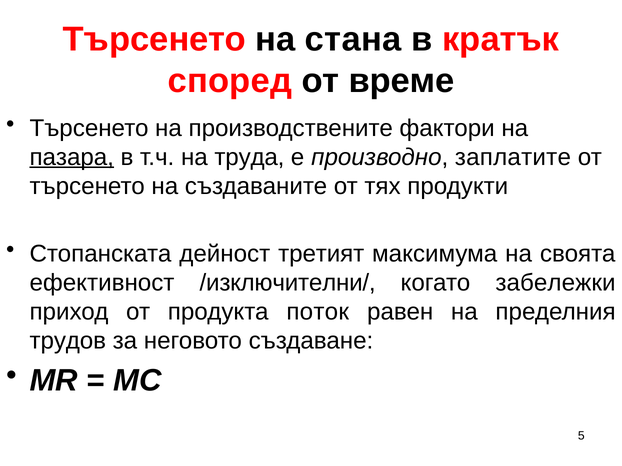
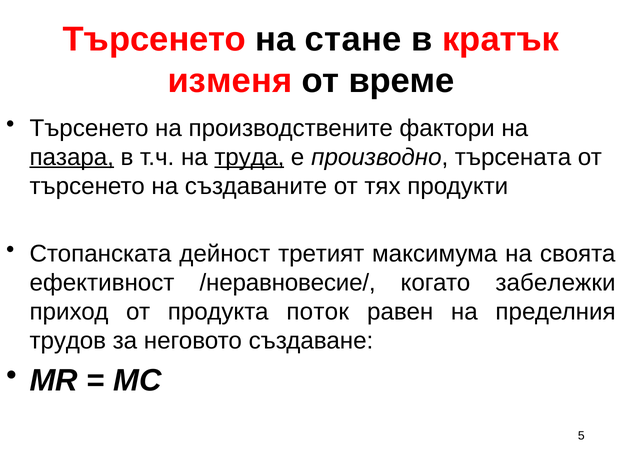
стана: стана -> стане (353, 39)
според: според -> изменя (230, 81)
труда underline: none -> present (249, 157)
заплатите: заплатите -> търсената (513, 157)
/изключителни/: /изключителни/ -> /неравновесие/ (288, 283)
